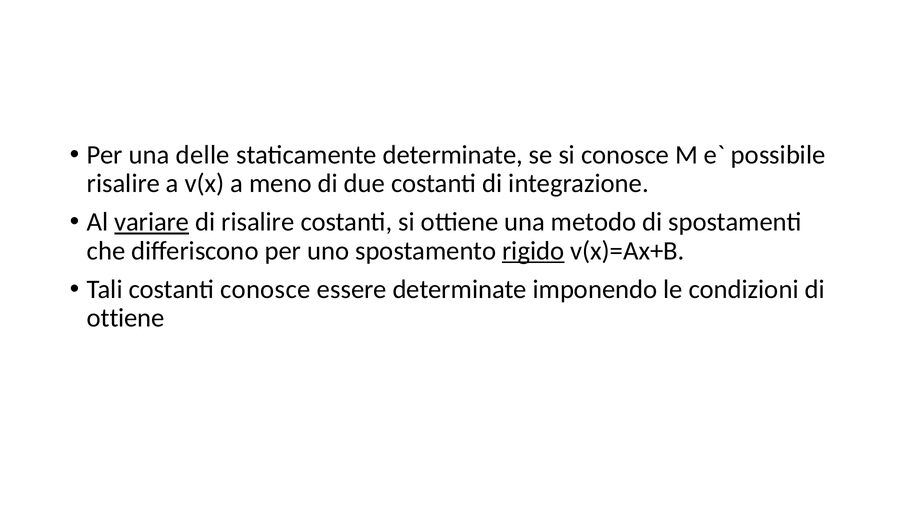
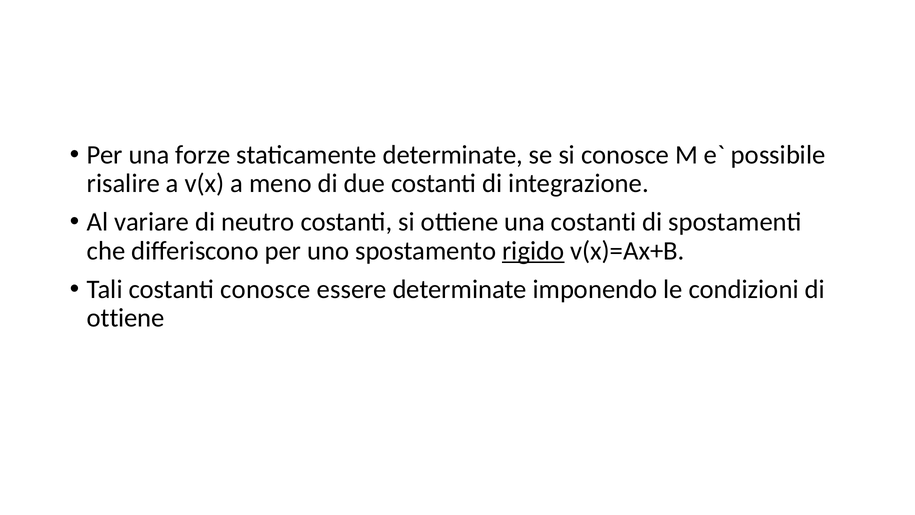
delle: delle -> forze (203, 155)
variare underline: present -> none (152, 222)
di risalire: risalire -> neutro (258, 222)
una metodo: metodo -> costanti (594, 222)
